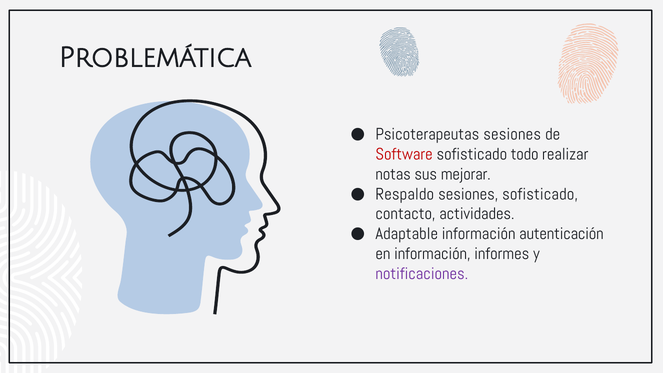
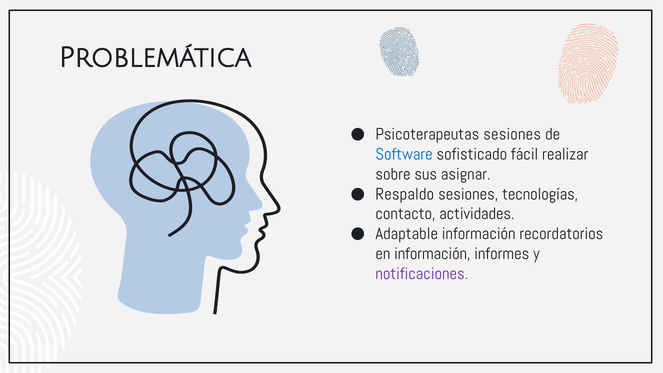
Software colour: red -> blue (404, 154)
todo: todo -> fácil (525, 154)
notas: notas -> sobre (393, 174)
mejorar: mejorar -> asignar (466, 174)
sesiones sofisticado: sofisticado -> tecnologías (540, 194)
autenticación: autenticación -> recordatorios (561, 234)
